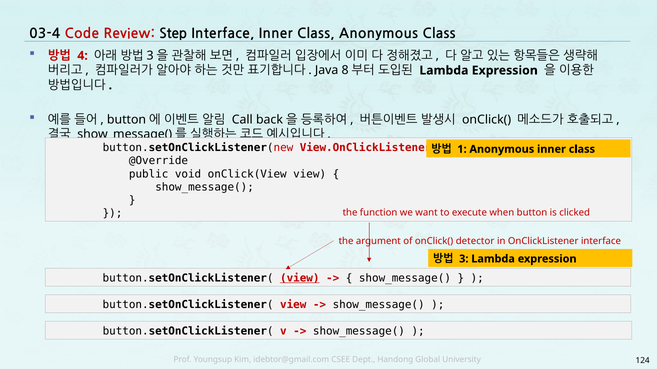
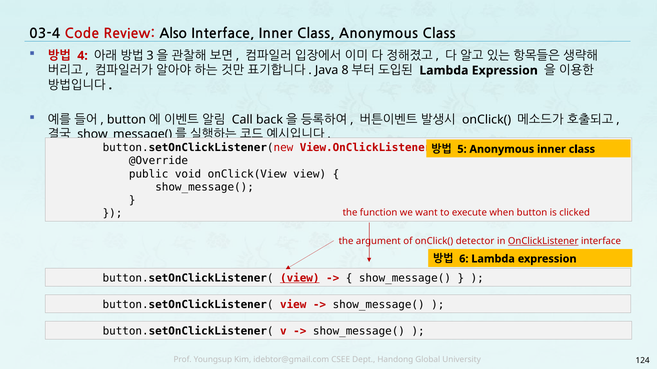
Step: Step -> Also (173, 34)
1: 1 -> 5 (462, 149)
OnClickListener underline: none -> present (543, 242)
3: 3 -> 6 (464, 259)
